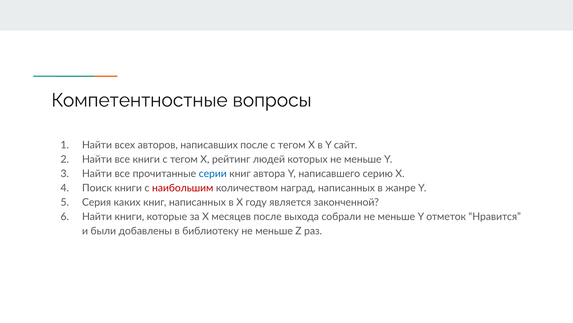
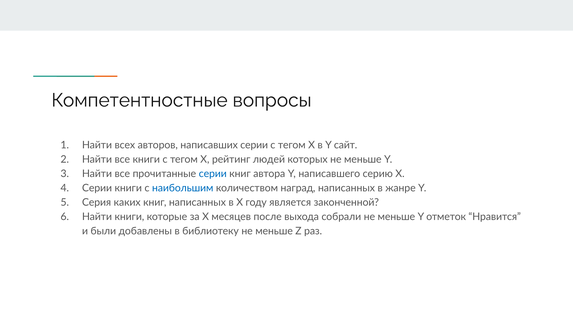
написавших после: после -> серии (254, 145)
Поиск: Поиск -> Серии (97, 188)
наибольшим colour: red -> blue (183, 188)
